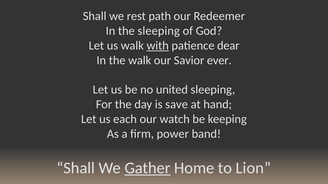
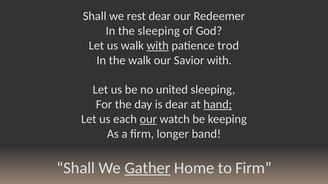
rest path: path -> dear (160, 16)
dear: dear -> trod (228, 46)
Savior ever: ever -> with (219, 60)
is save: save -> dear (177, 105)
hand underline: none -> present (218, 105)
our underline: none -> present (148, 119)
power: power -> longer (173, 134)
to Lion: Lion -> Firm (253, 168)
